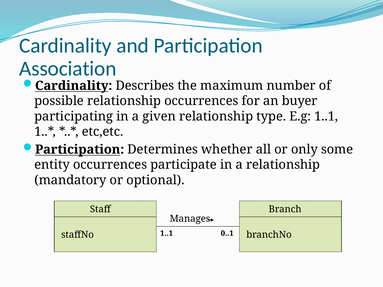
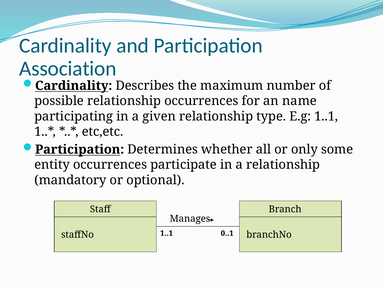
buyer: buyer -> name (299, 101)
